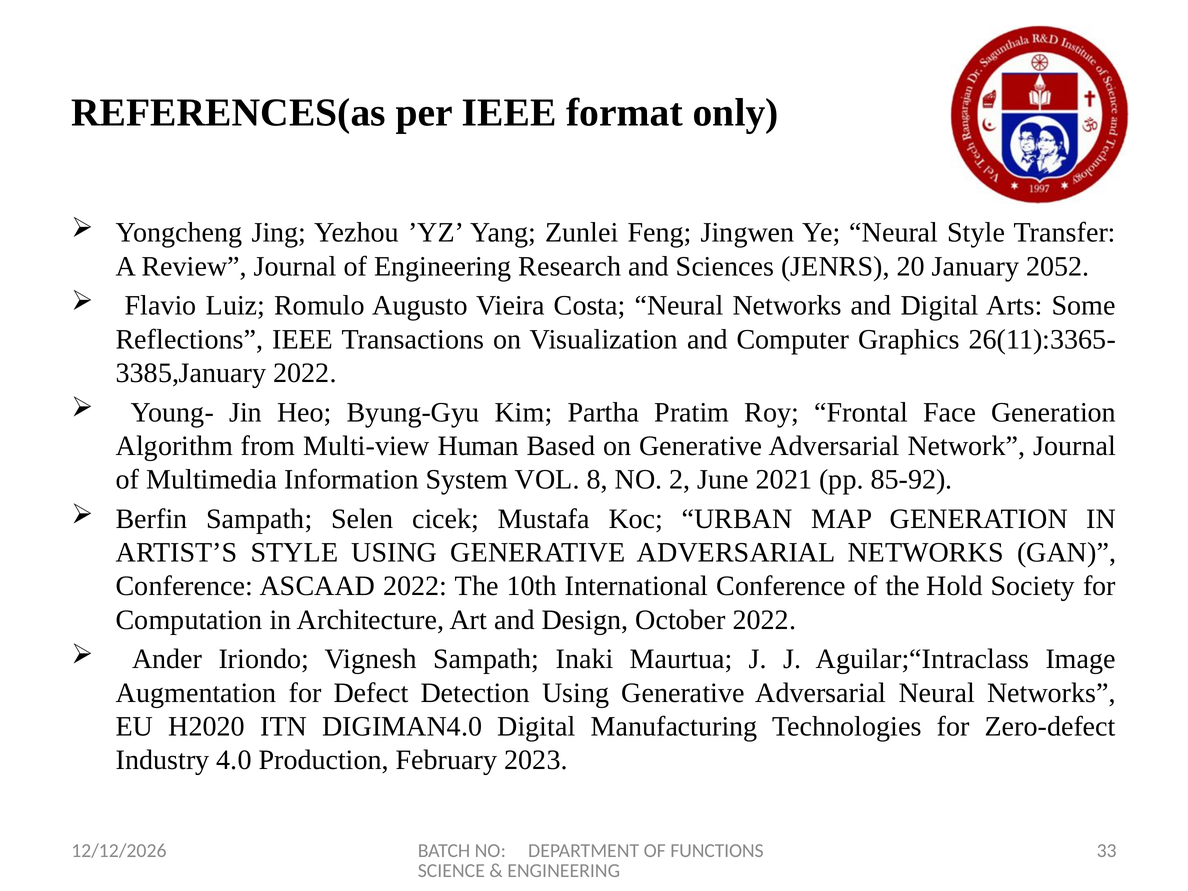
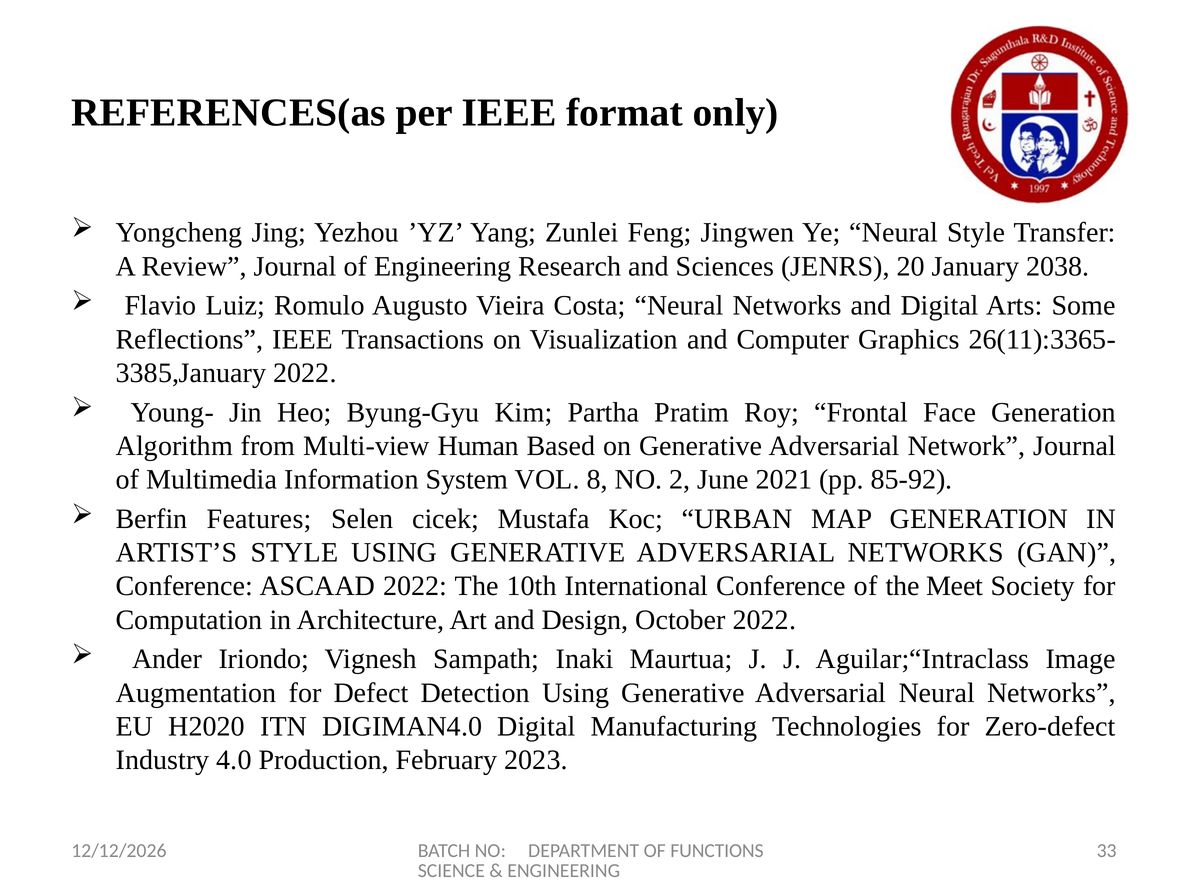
2052: 2052 -> 2038 (1058, 266)
Berfin Sampath: Sampath -> Features (259, 519)
Hold: Hold -> Meet (955, 586)
